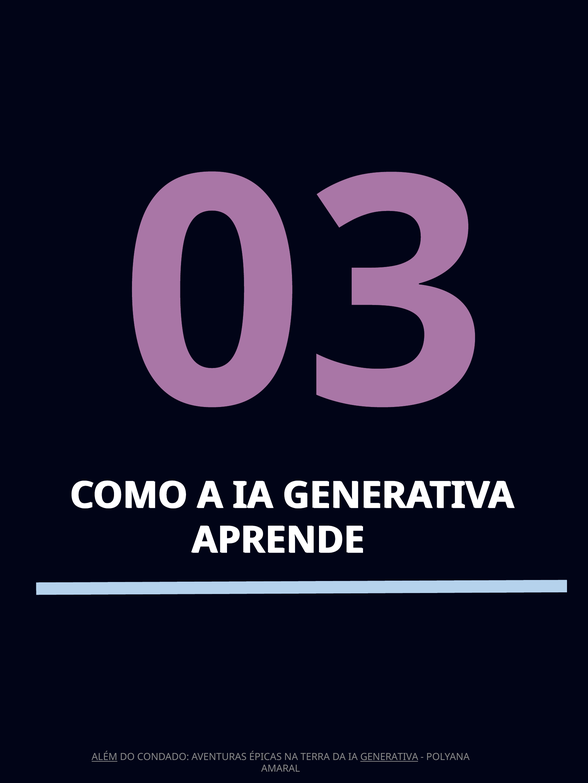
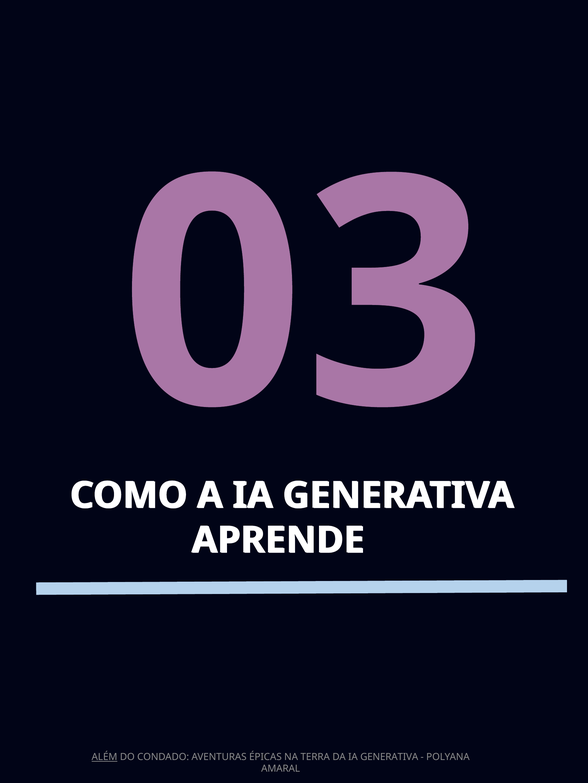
GENERATIVA underline: present -> none (389, 758)
